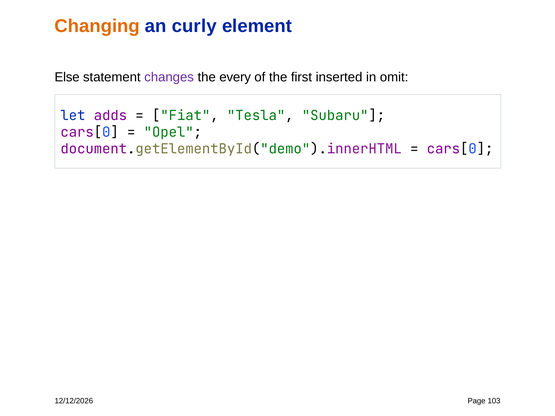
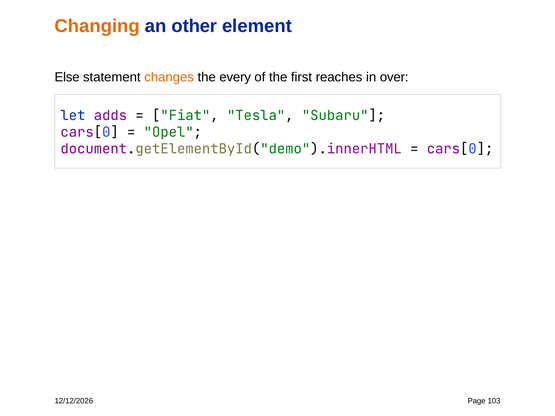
curly: curly -> other (194, 26)
changes colour: purple -> orange (169, 77)
inserted: inserted -> reaches (339, 77)
omit: omit -> over (394, 77)
